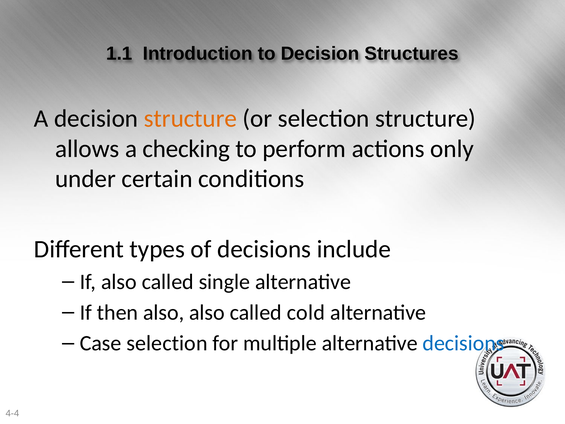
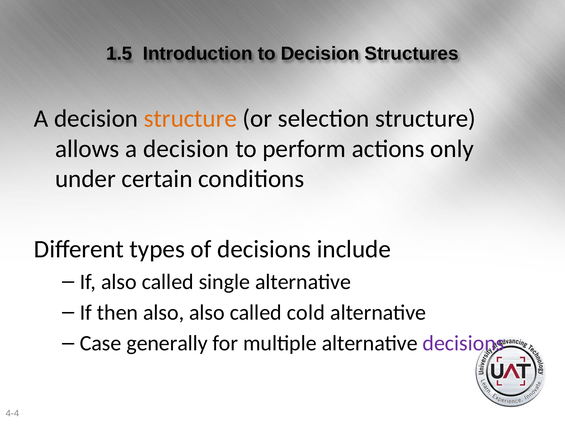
1.1: 1.1 -> 1.5 (119, 54)
allows a checking: checking -> decision (186, 149)
Case selection: selection -> generally (167, 343)
decisions colour: blue -> purple (464, 343)
